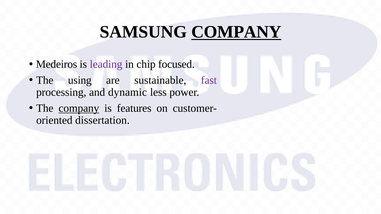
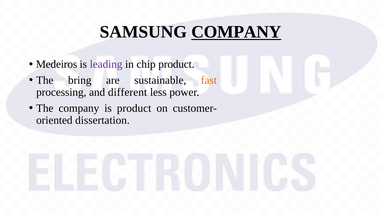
chip focused: focused -> product (176, 64)
using: using -> bring (80, 80)
fast colour: purple -> orange (209, 80)
dynamic: dynamic -> different (128, 92)
company underline: present -> none (79, 108)
is features: features -> product (134, 108)
